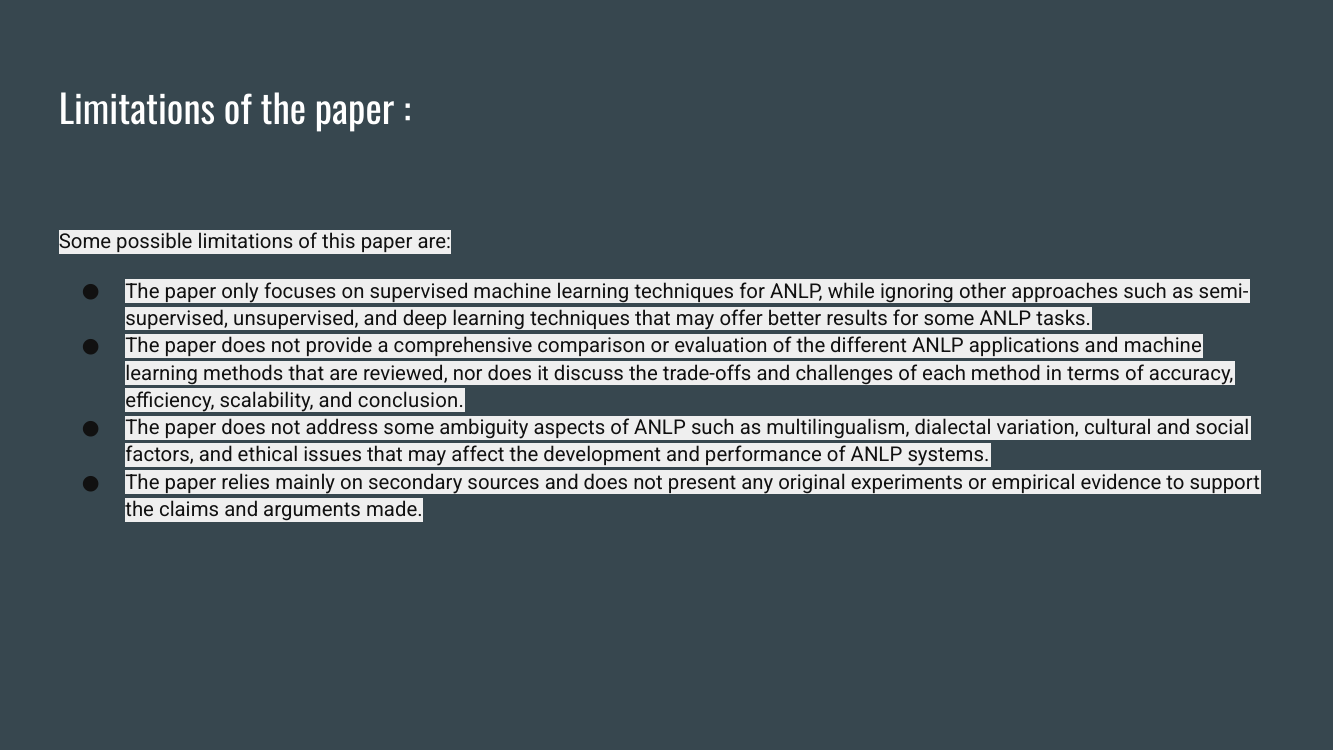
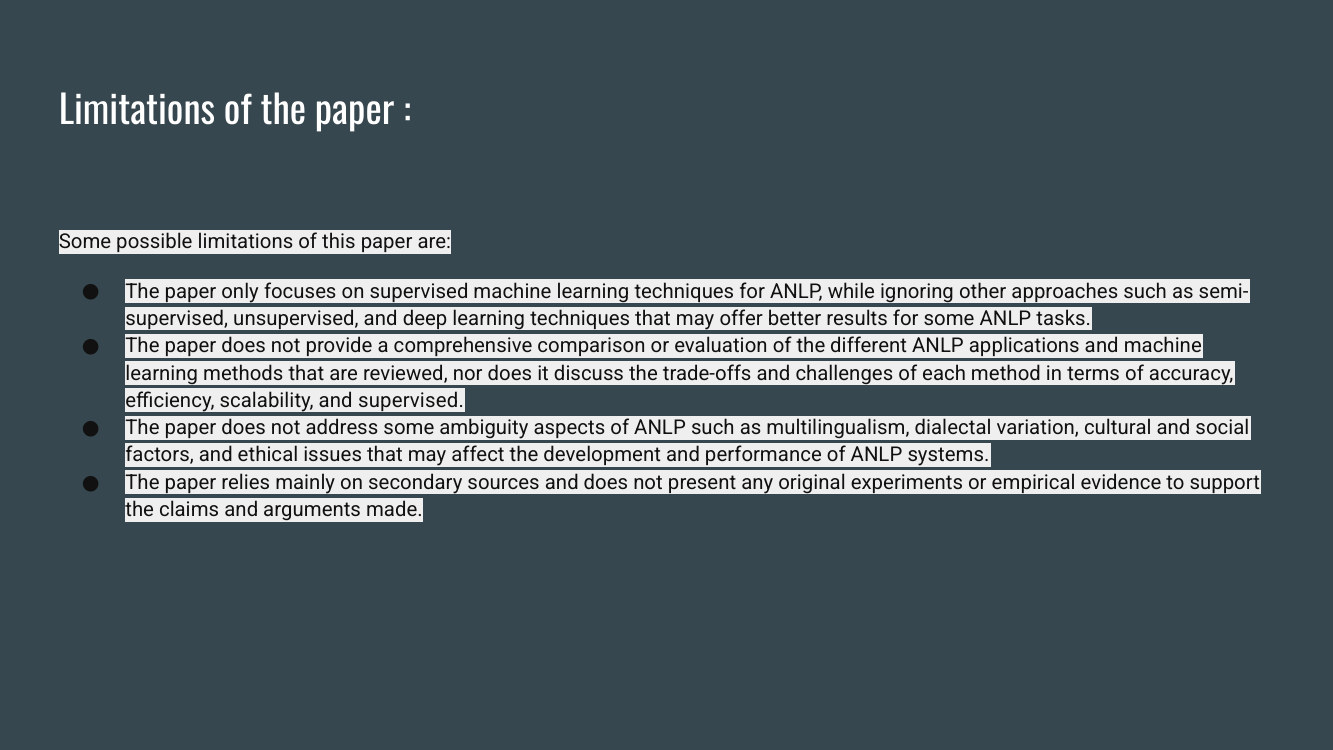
and conclusion: conclusion -> supervised (411, 401)
